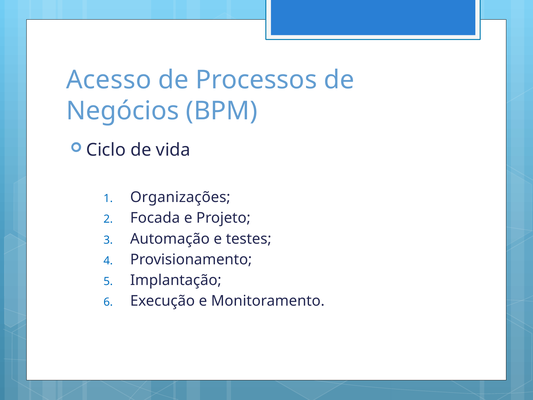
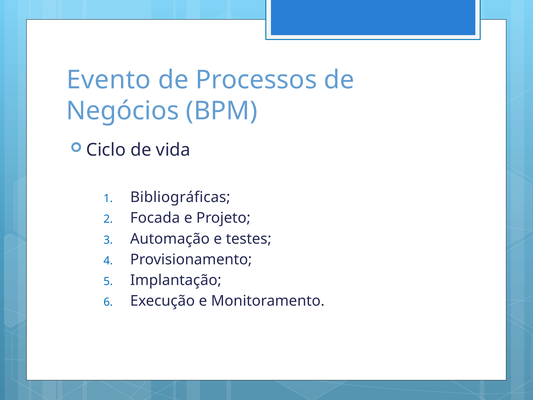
Acesso: Acesso -> Evento (109, 80)
Organizações: Organizações -> Bibliográficas (180, 197)
